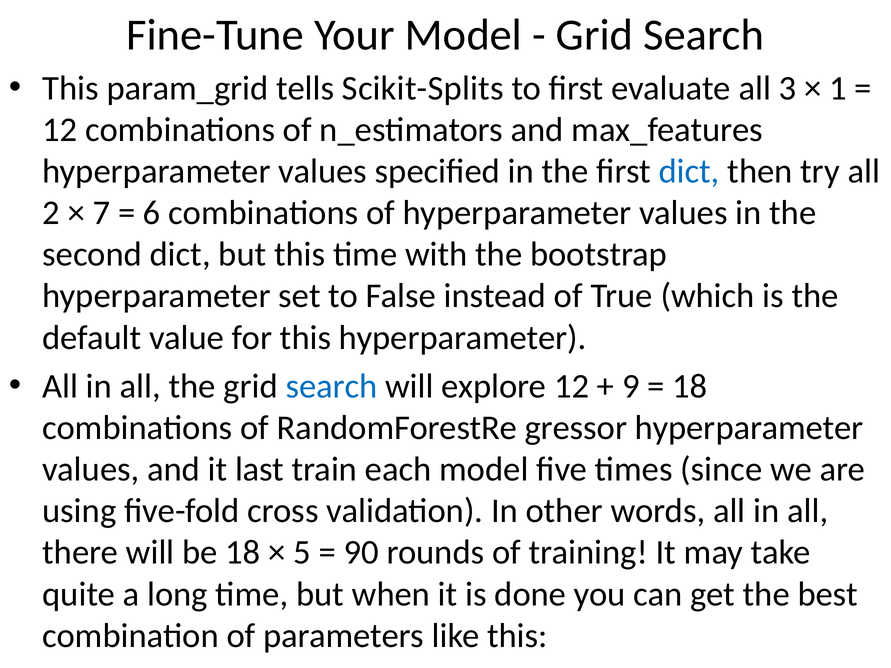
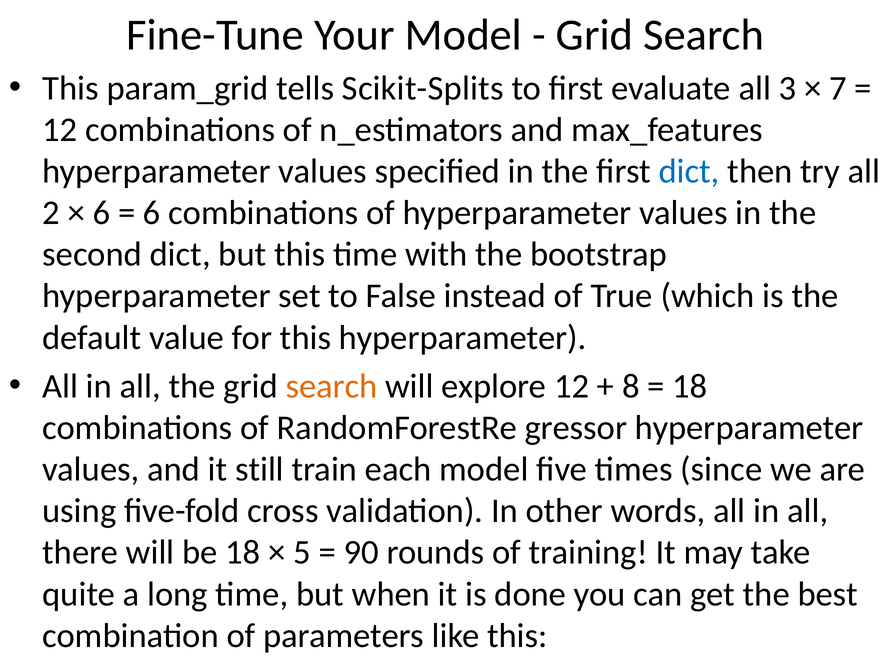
1: 1 -> 7 (838, 88)
7: 7 -> 6 (101, 213)
search colour: blue -> orange (332, 386)
9: 9 -> 8 (631, 386)
last: last -> still (260, 470)
